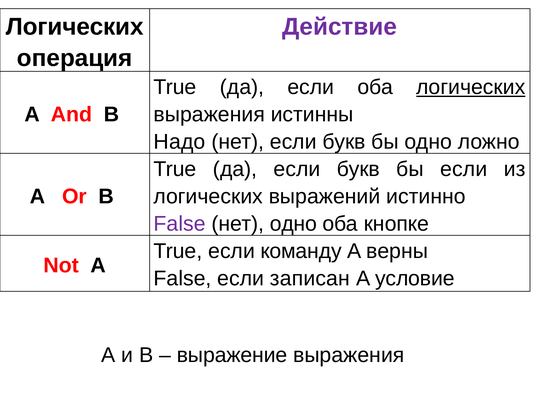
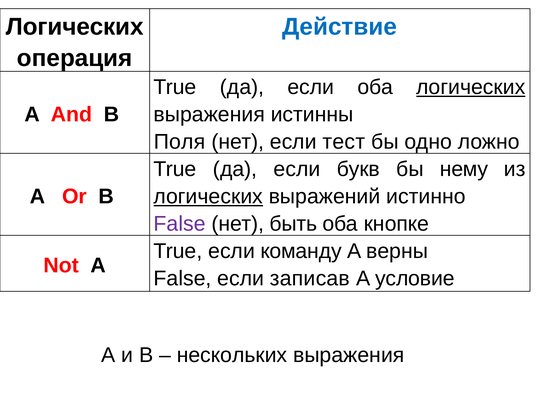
Действие colour: purple -> blue (340, 27)
Надо: Надо -> Поля (180, 142)
нет если букв: букв -> тест (344, 142)
бы если: если -> нему (464, 169)
логических underline: none -> present (208, 196)
нет одно: одно -> быть (293, 223)
записан: записан -> записав (310, 278)
выражение: выражение -> нескольких (232, 355)
